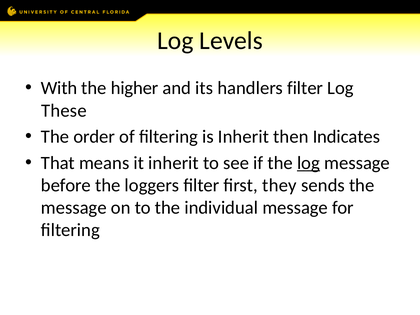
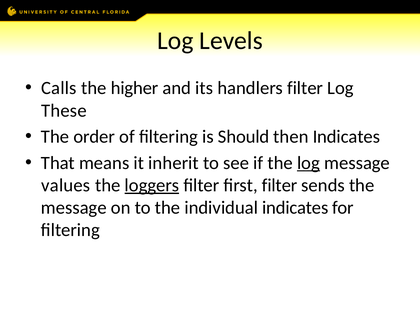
With: With -> Calls (59, 88)
is Inherit: Inherit -> Should (244, 137)
before: before -> values (66, 185)
loggers underline: none -> present (152, 185)
first they: they -> filter (280, 185)
individual message: message -> indicates (295, 208)
